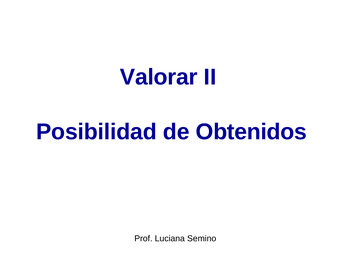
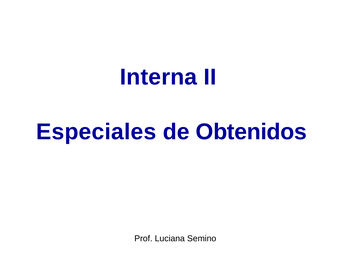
Valorar: Valorar -> Interna (159, 77)
Posibilidad: Posibilidad -> Especiales (96, 132)
